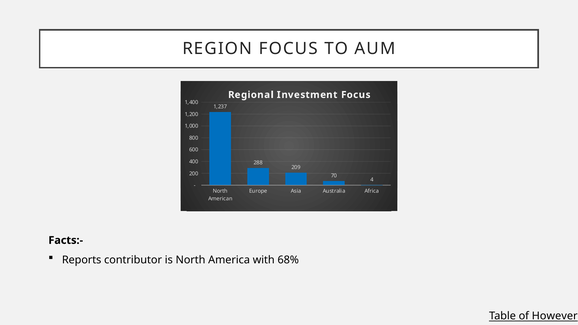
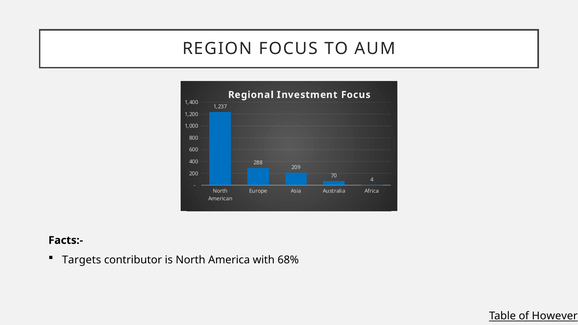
Reports: Reports -> Targets (82, 260)
